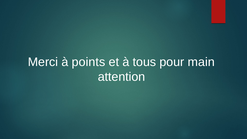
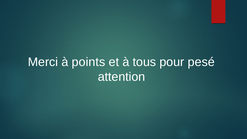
main: main -> pesé (201, 62)
